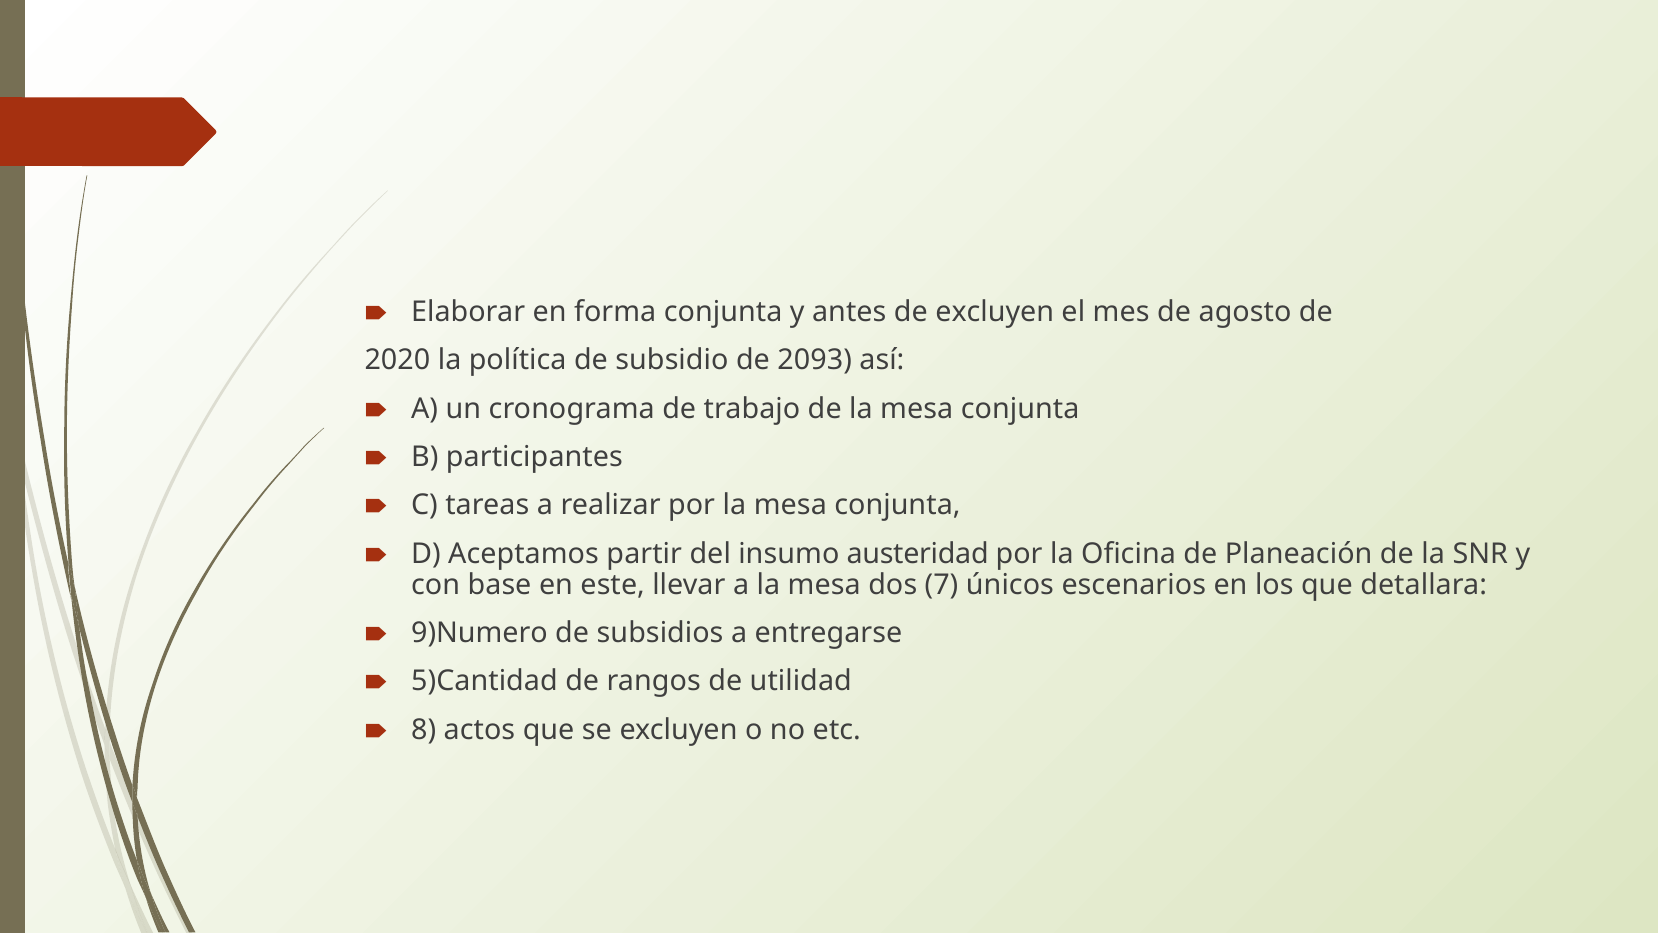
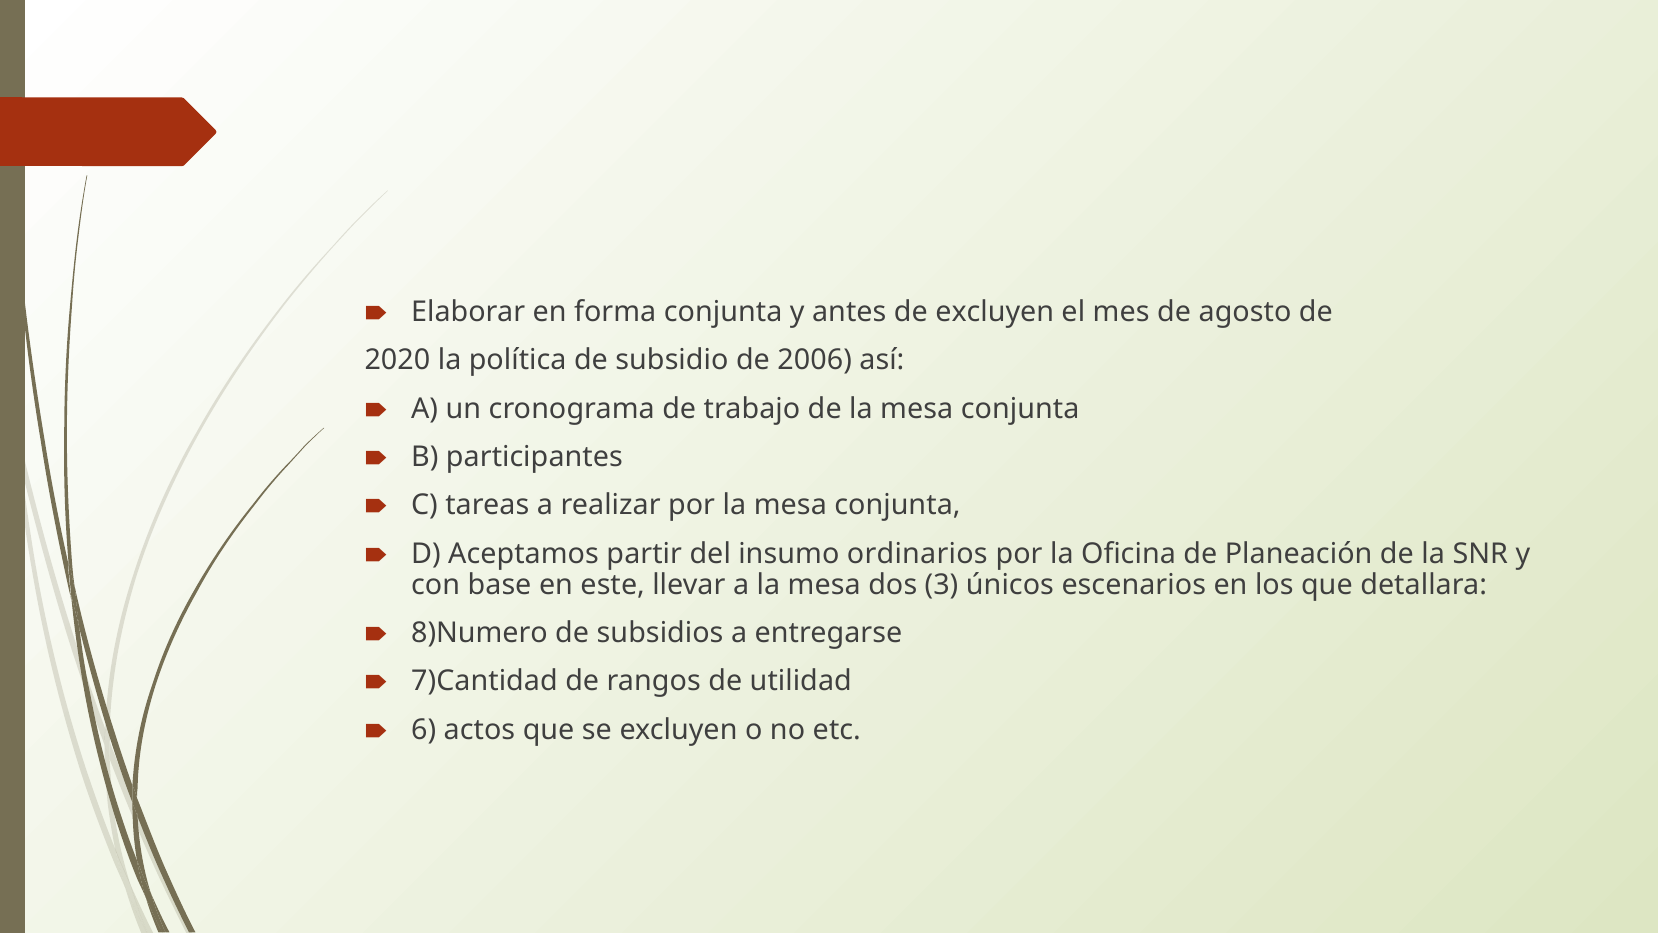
2093: 2093 -> 2006 (815, 360)
austeridad: austeridad -> ordinarios (917, 553)
7: 7 -> 3 (942, 584)
9)Numero: 9)Numero -> 8)Numero (479, 633)
5)Cantidad: 5)Cantidad -> 7)Cantidad (484, 681)
8: 8 -> 6 (424, 729)
